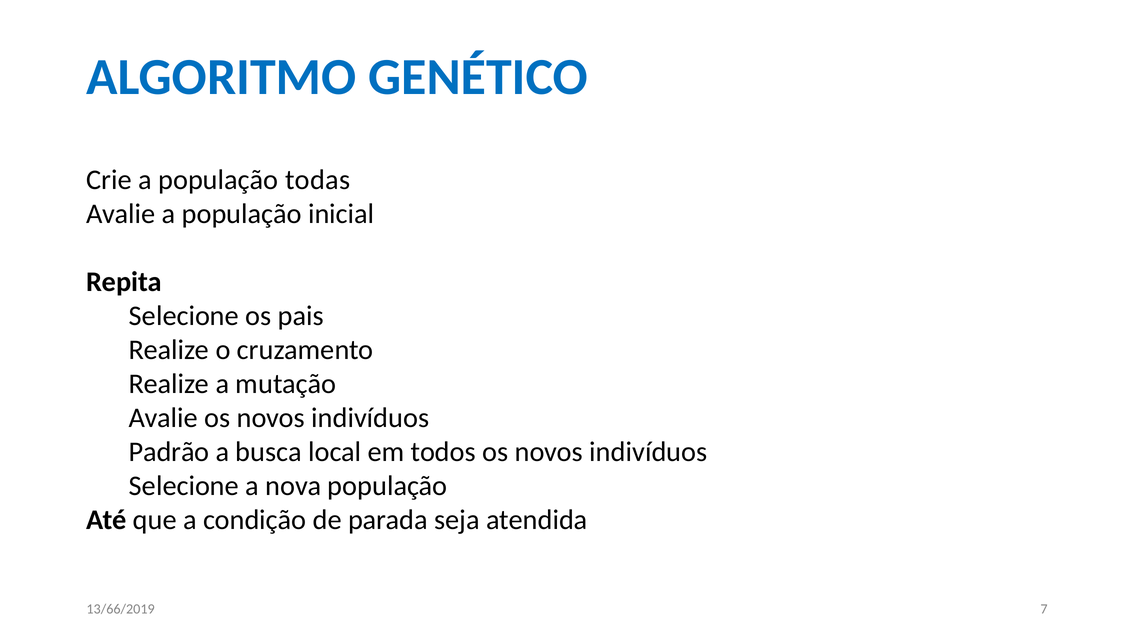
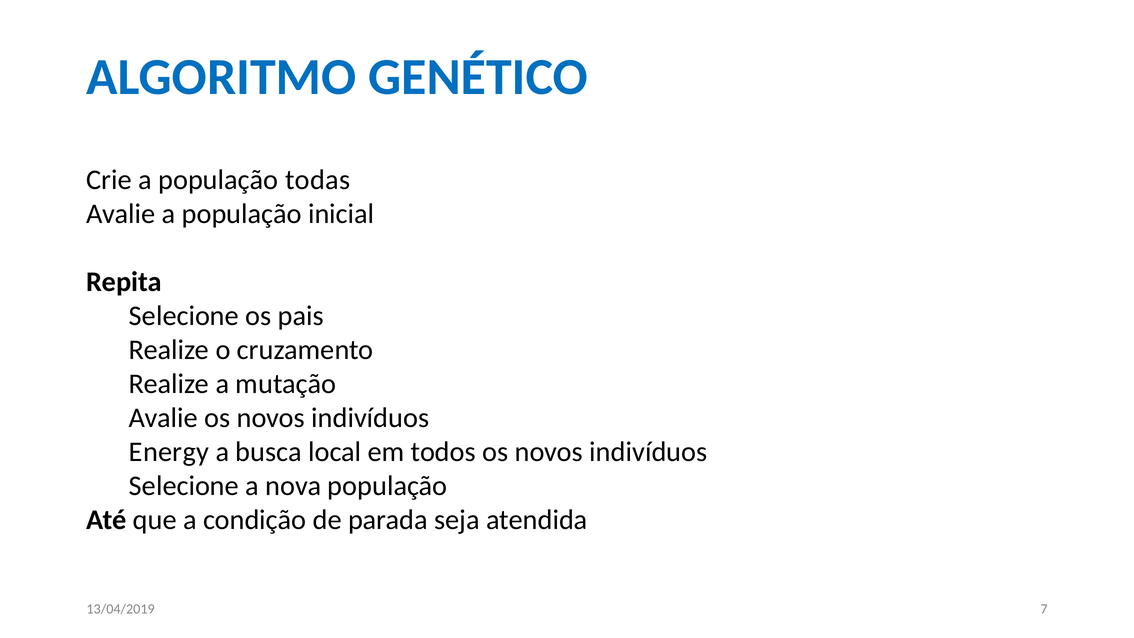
Padrão: Padrão -> Energy (169, 452)
13/66/2019: 13/66/2019 -> 13/04/2019 (121, 609)
